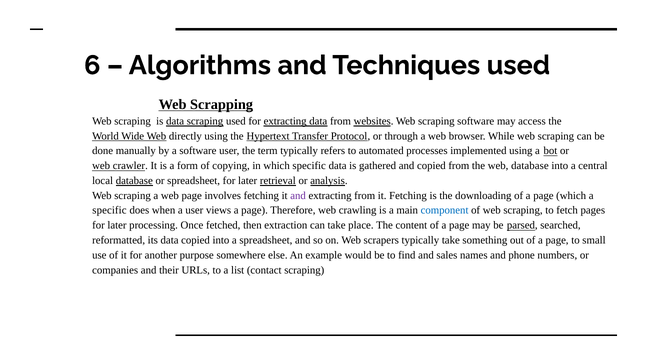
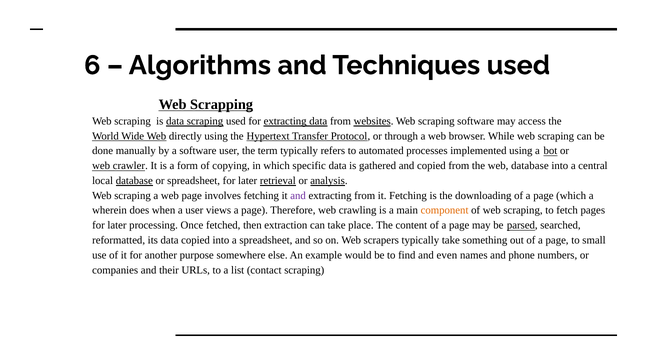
specific: specific -> wherein (110, 210)
component colour: blue -> orange (445, 210)
sales: sales -> even (447, 255)
